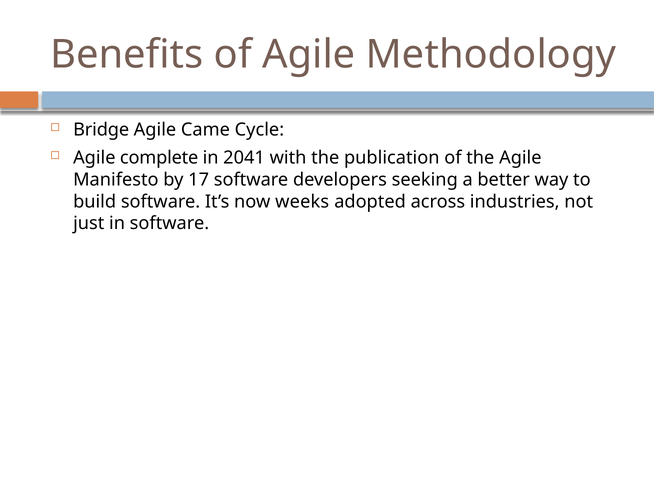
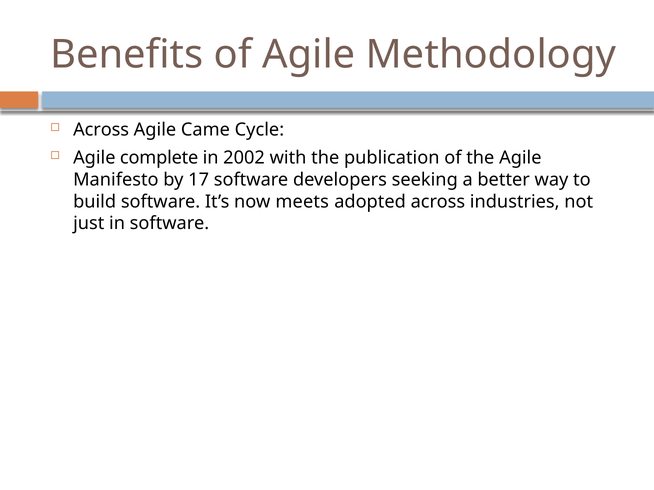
Bridge: Bridge -> Across (101, 130)
2041: 2041 -> 2002 (244, 158)
weeks: weeks -> meets (302, 202)
